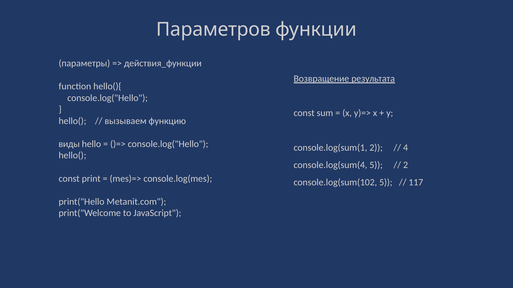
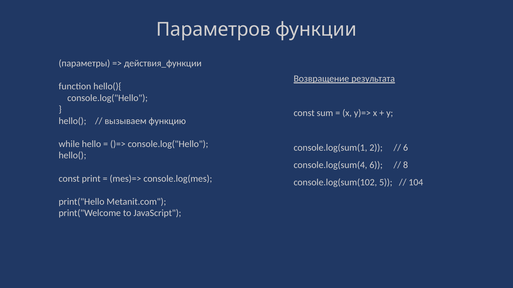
виды: виды -> while (69, 144)
4: 4 -> 6 (406, 148)
console.log(sum(4 5: 5 -> 6 (376, 165)
2: 2 -> 8 (406, 165)
117: 117 -> 104 (416, 183)
